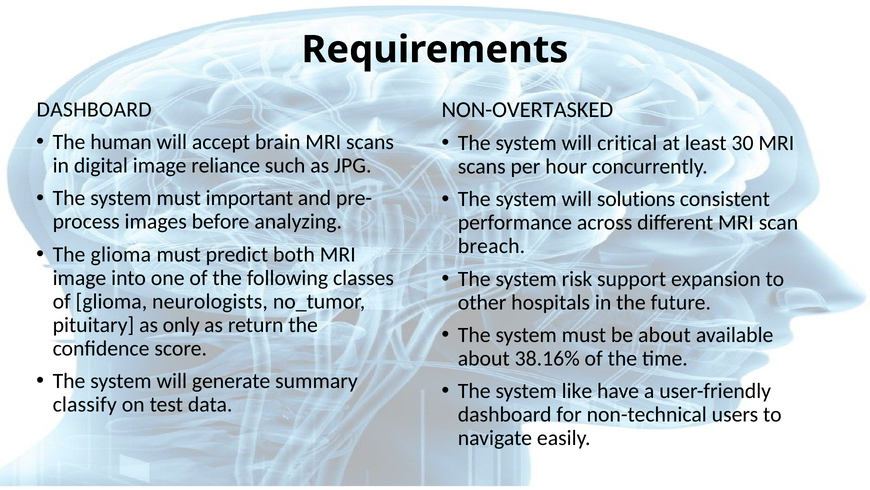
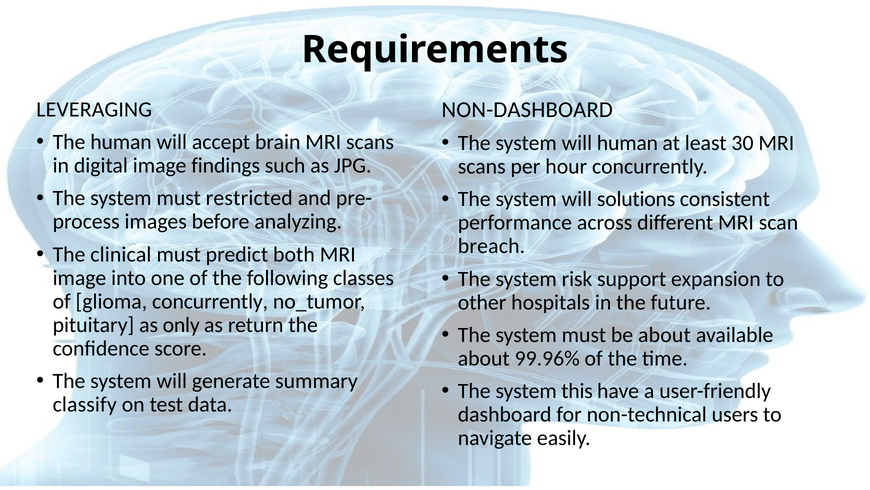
DASHBOARD: DASHBOARD -> LEVERAGING (94, 109)
NON-OVERTASKED: NON-OVERTASKED -> NON-DASHBOARD (527, 110)
will critical: critical -> human (627, 143)
reliance: reliance -> findings (226, 165)
important: important -> restricted (249, 198)
The glioma: glioma -> clinical (121, 254)
glioma neurologists: neurologists -> concurrently (210, 301)
38.16%: 38.16% -> 99.96% (547, 358)
like: like -> this (577, 391)
